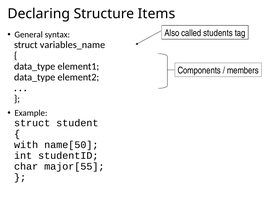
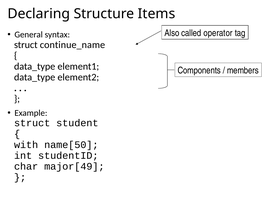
students: students -> operator (218, 33)
variables_name: variables_name -> continue_name (72, 45)
major[55: major[55 -> major[49 (74, 167)
